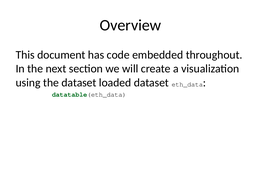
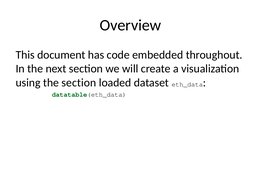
the dataset: dataset -> section (79, 83)
